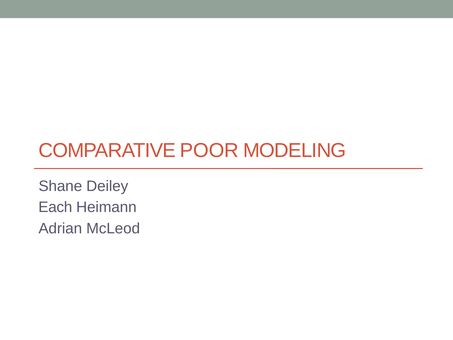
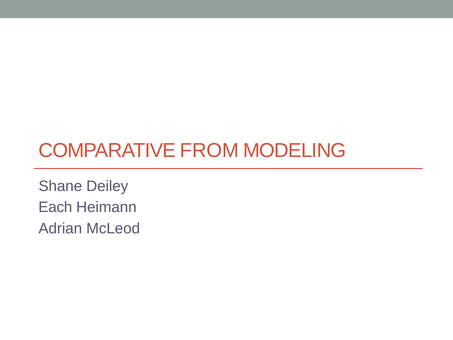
POOR: POOR -> FROM (209, 150)
